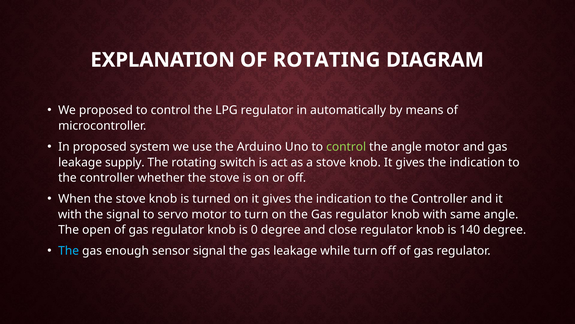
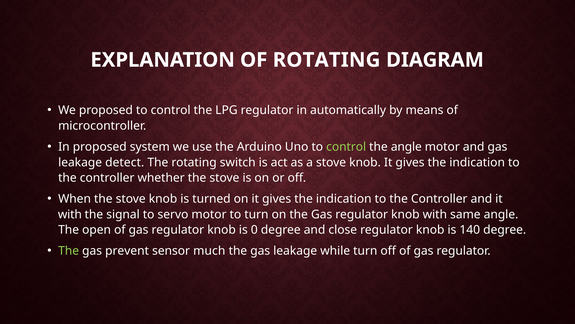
supply: supply -> detect (125, 162)
The colour: light blue -> light green (69, 250)
enough: enough -> prevent (127, 250)
sensor signal: signal -> much (209, 250)
